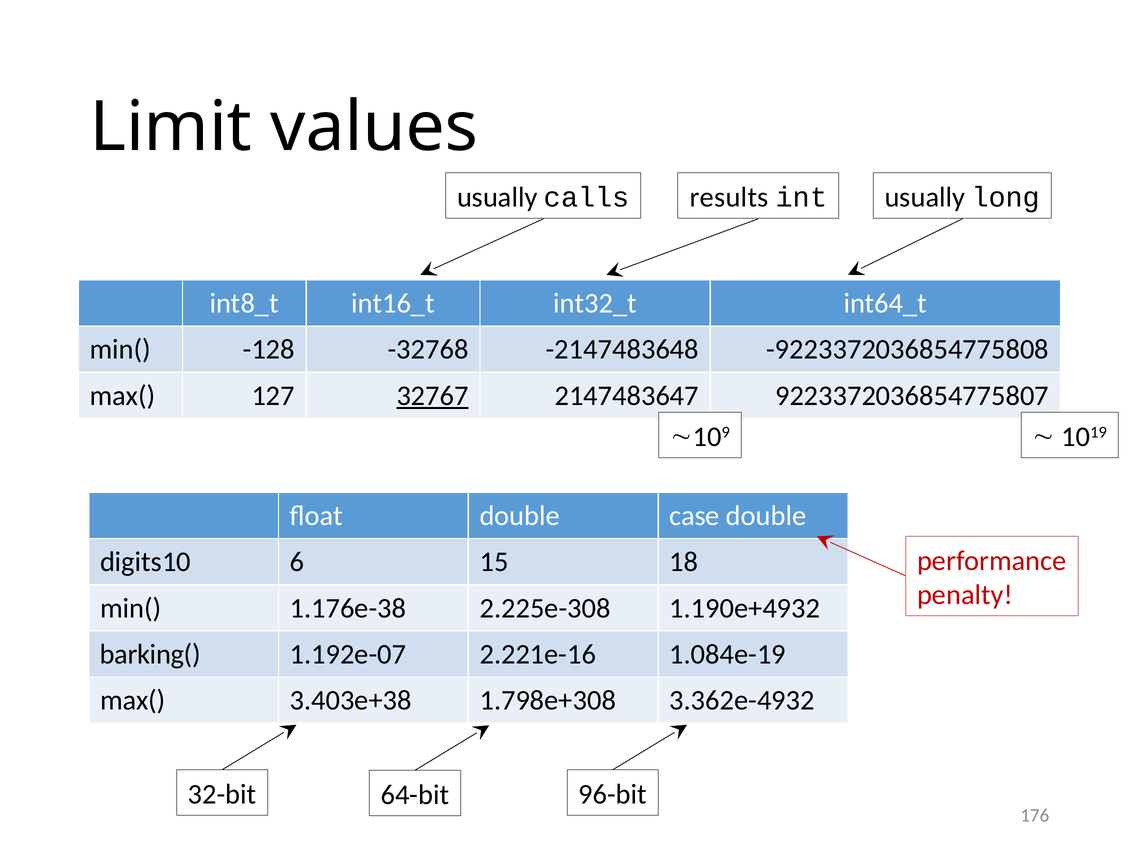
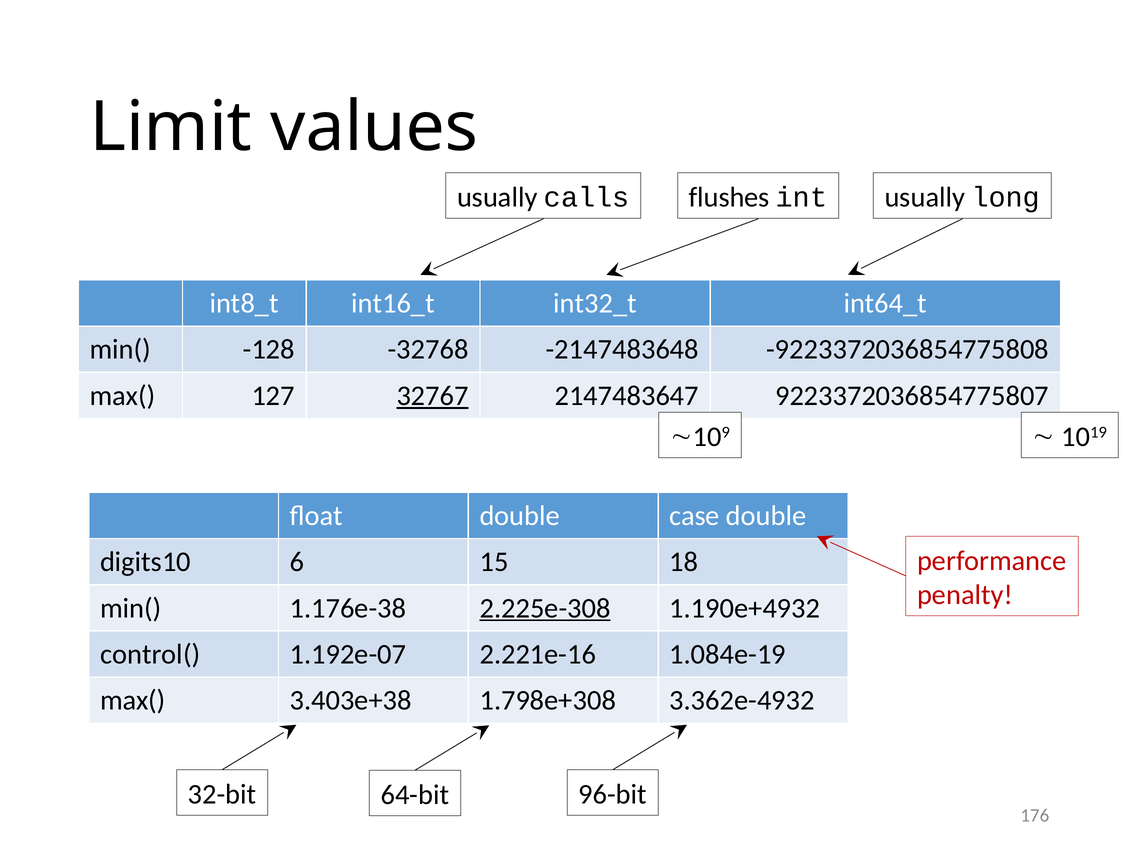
results: results -> flushes (729, 198)
2.225e-308 underline: none -> present (545, 608)
barking(: barking( -> control( (150, 654)
